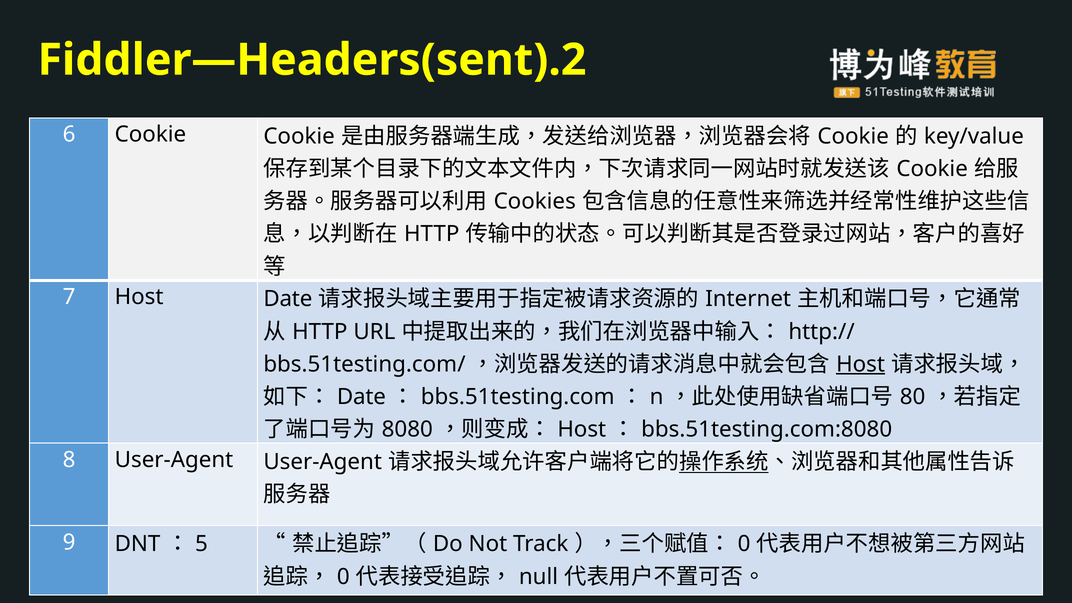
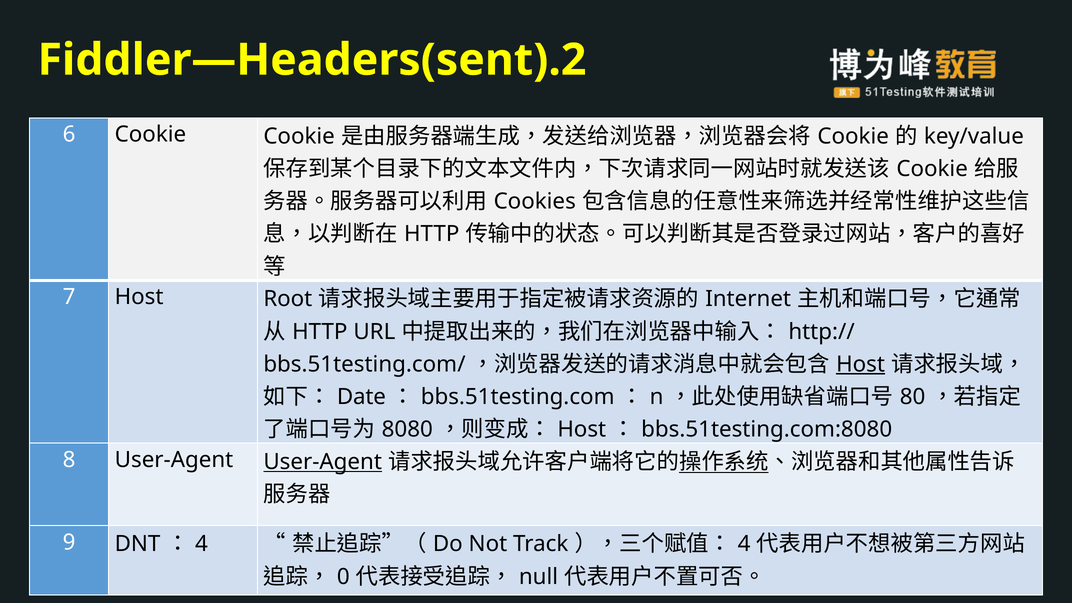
Host Date: Date -> Root (288, 299)
User-Agent underline: none -> present (323, 462)
5: 5 -> 4 (202, 544)
0: 0 -> 4 (744, 544)
